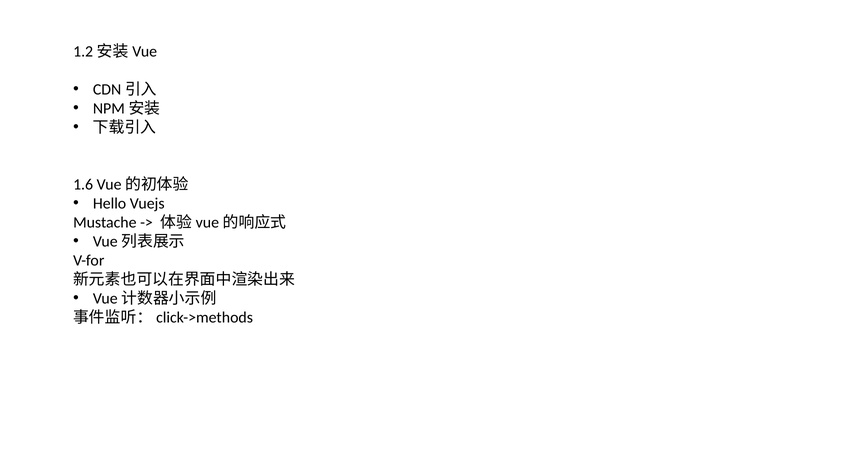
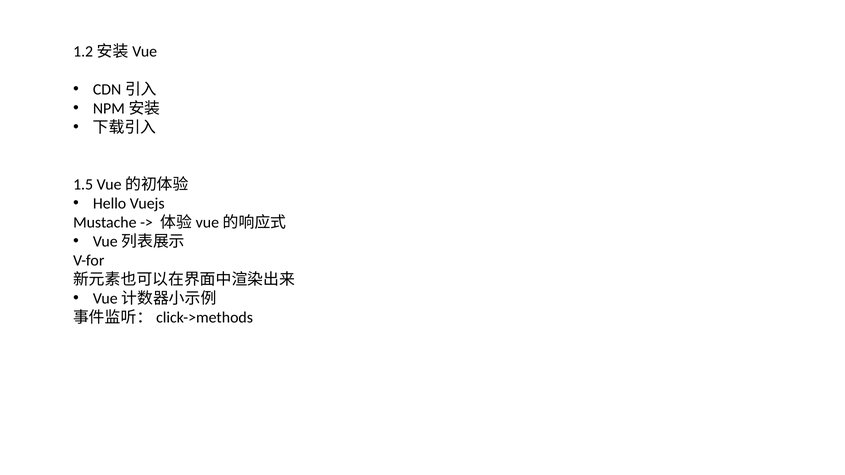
1.6: 1.6 -> 1.5 (83, 185)
